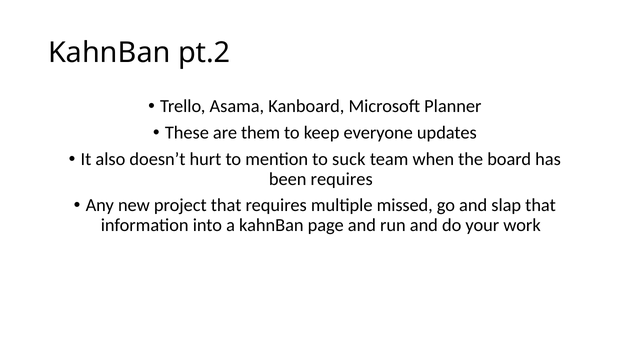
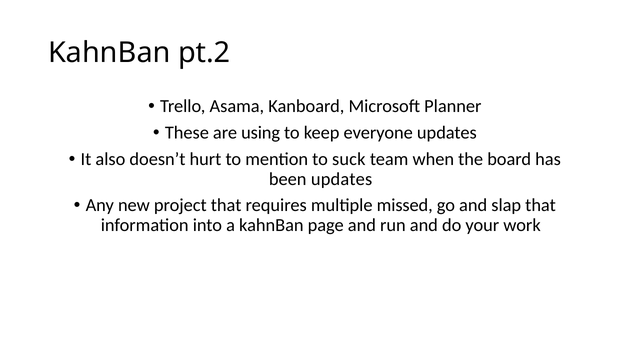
them: them -> using (261, 133)
been requires: requires -> updates (342, 179)
